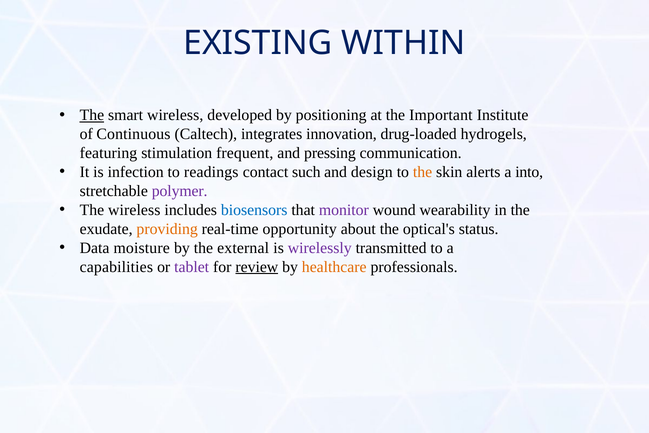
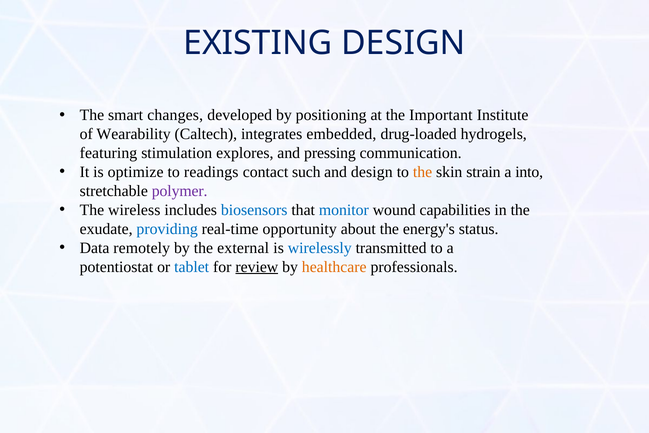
EXISTING WITHIN: WITHIN -> DESIGN (403, 43)
The underline: present -> none (92, 115)
smart wireless: wireless -> changes (175, 115)
Continuous: Continuous -> Wearability (134, 134)
innovation: innovation -> embedded (341, 134)
frequent: frequent -> explores (245, 153)
infection: infection -> optimize (136, 172)
alerts: alerts -> strain (483, 172)
monitor colour: purple -> blue (344, 210)
wearability: wearability -> capabilities (455, 210)
providing colour: orange -> blue (167, 229)
optical's: optical's -> energy's (429, 229)
moisture: moisture -> remotely (142, 248)
wirelessly colour: purple -> blue (320, 248)
capabilities: capabilities -> potentiostat (116, 267)
tablet colour: purple -> blue (192, 267)
